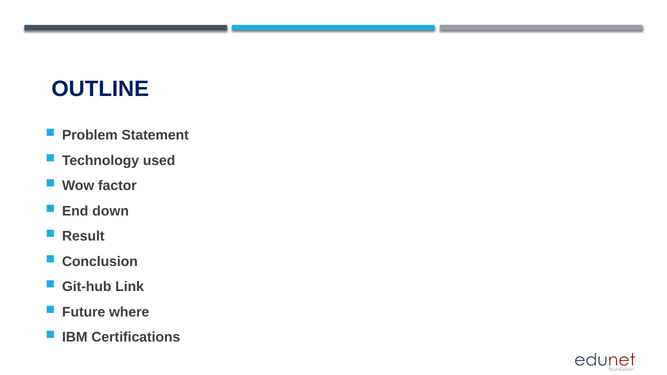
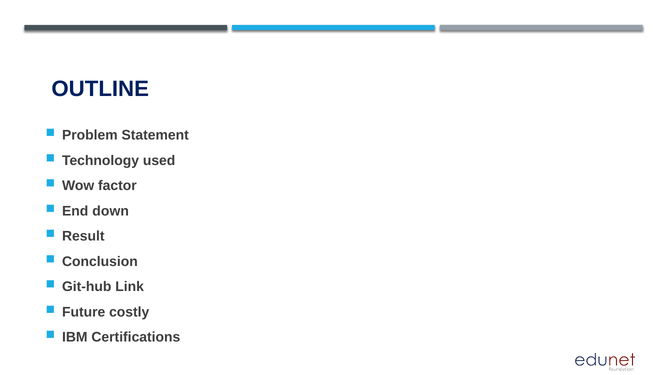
where: where -> costly (129, 312)
